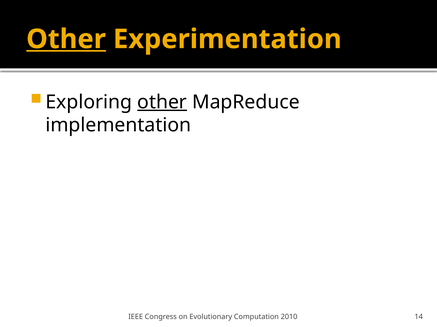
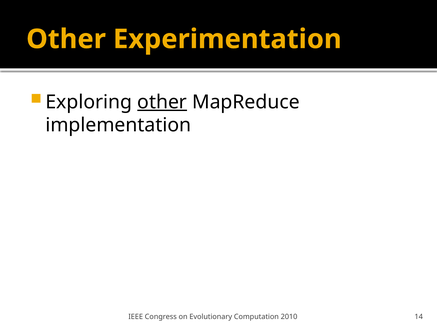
Other underline: present -> none (66, 39)
